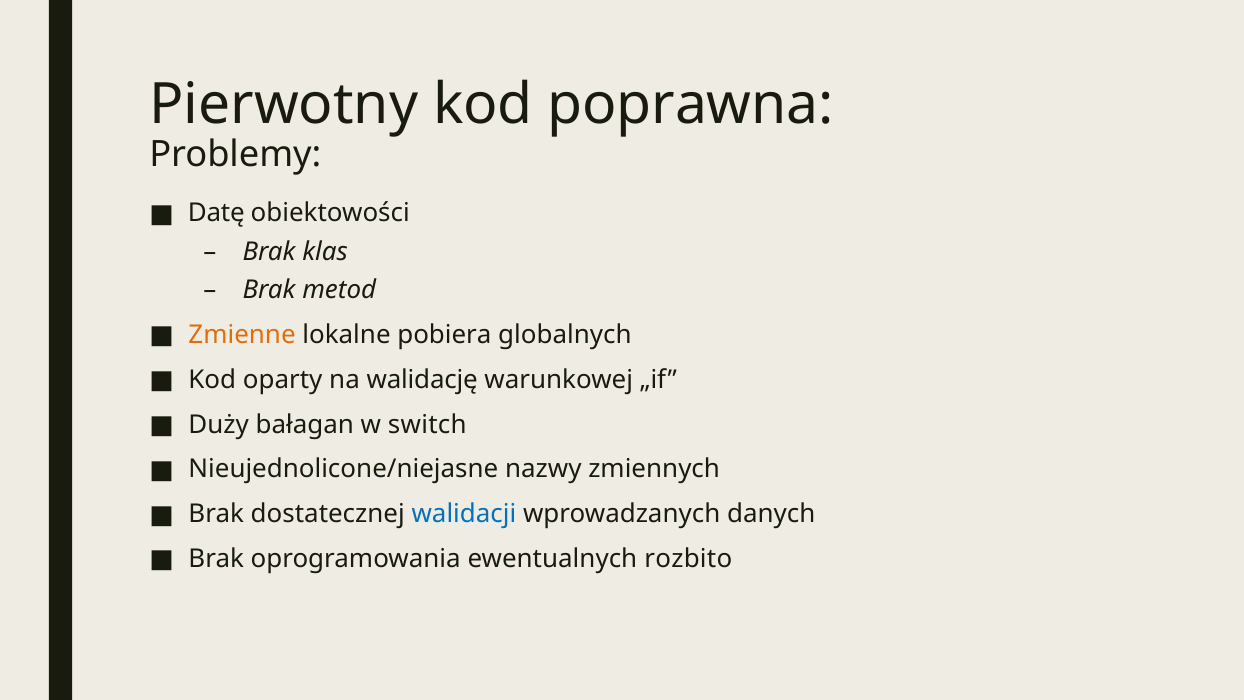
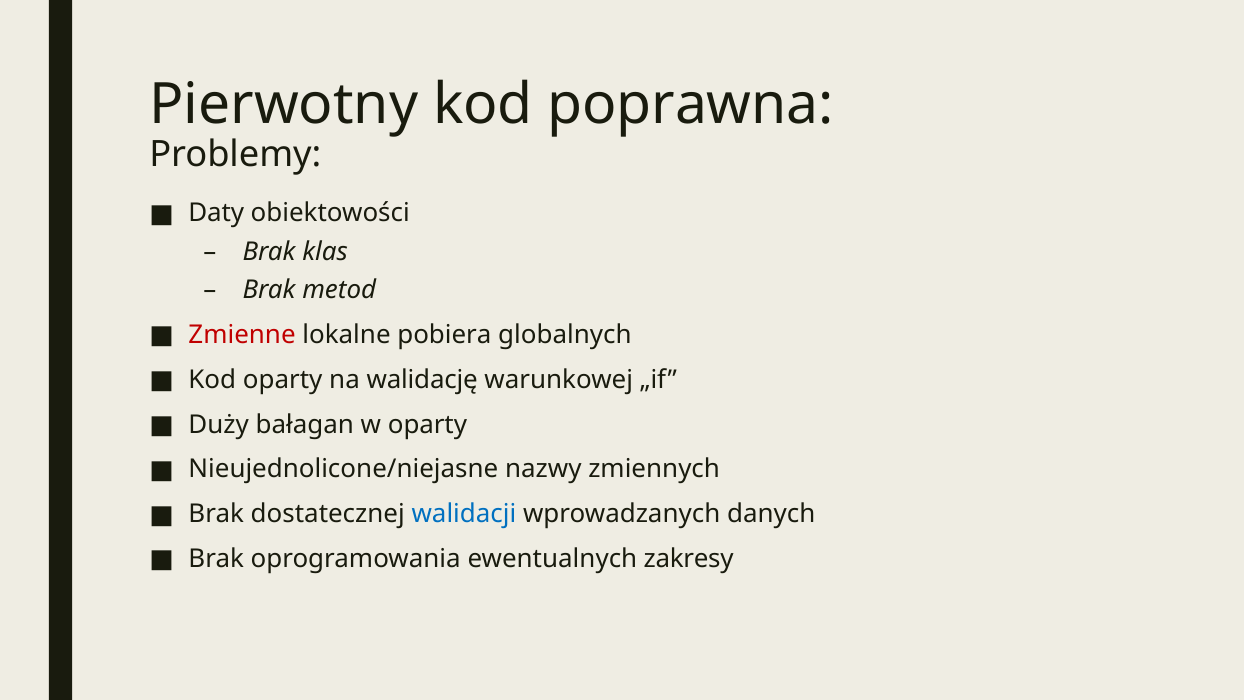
Datę: Datę -> Daty (216, 213)
Zmienne colour: orange -> red (242, 335)
w switch: switch -> oparty (427, 424)
rozbito: rozbito -> zakresy (689, 559)
